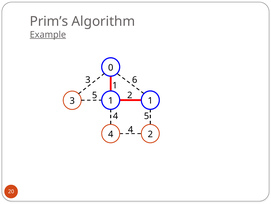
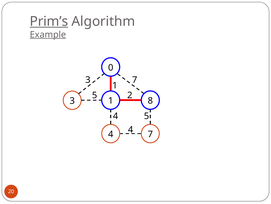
Prim’s underline: none -> present (49, 21)
3 6: 6 -> 7 (135, 80)
1 1: 1 -> 8 (150, 100)
4 2: 2 -> 7 (150, 134)
